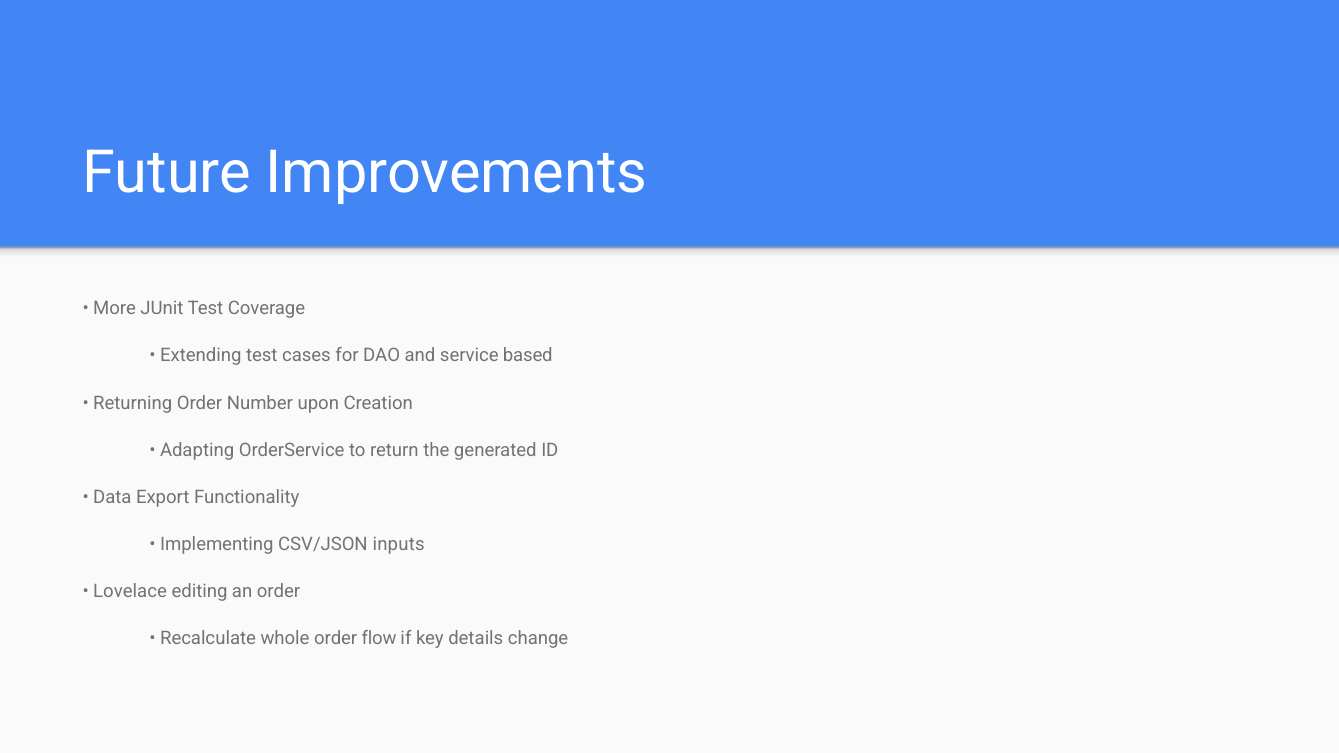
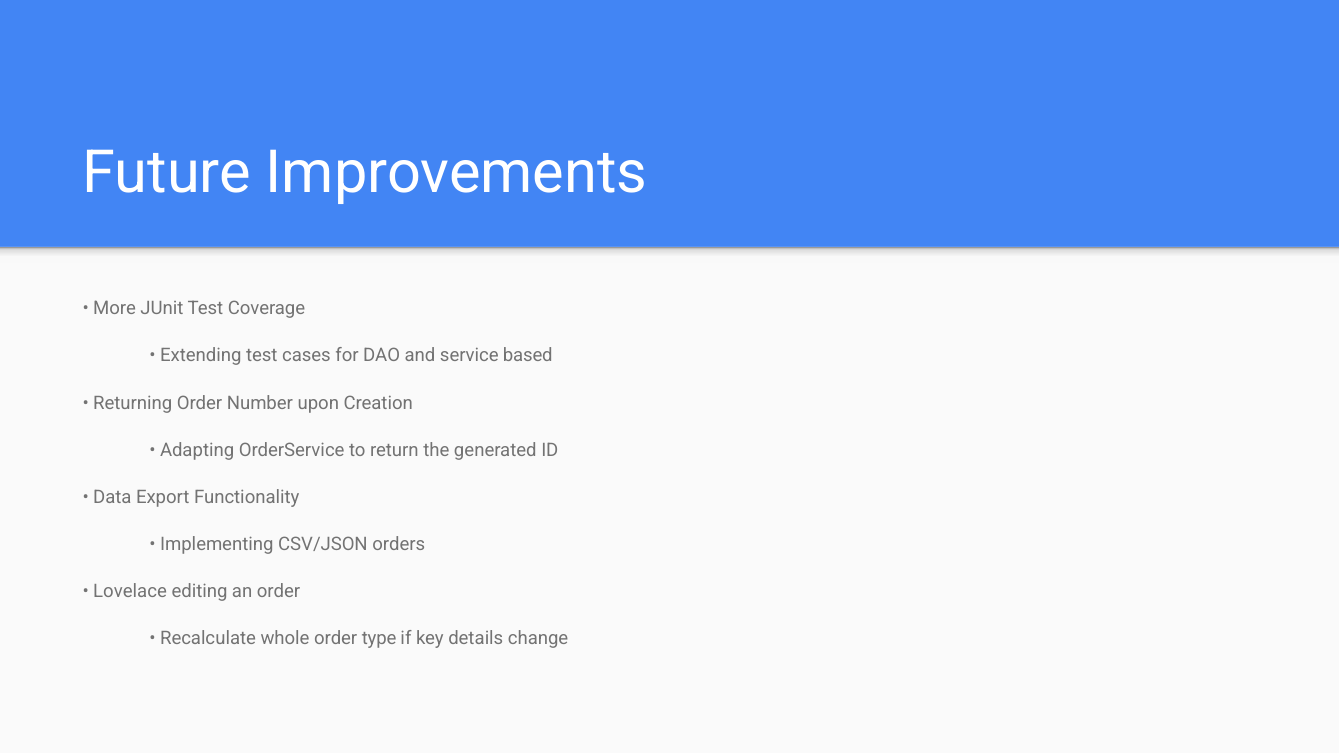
inputs: inputs -> orders (399, 545)
flow: flow -> type (379, 639)
